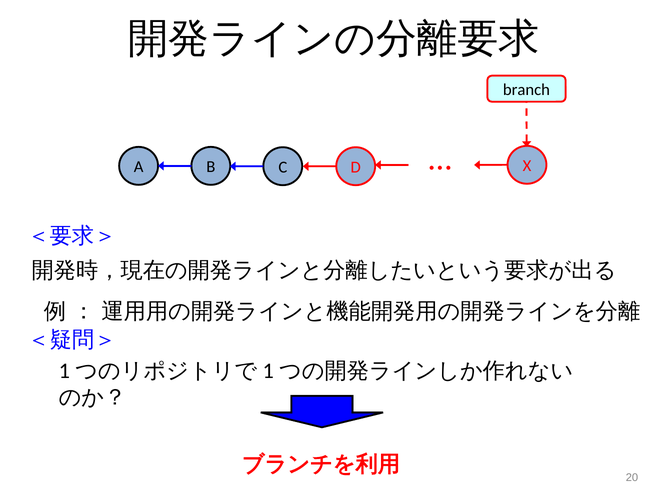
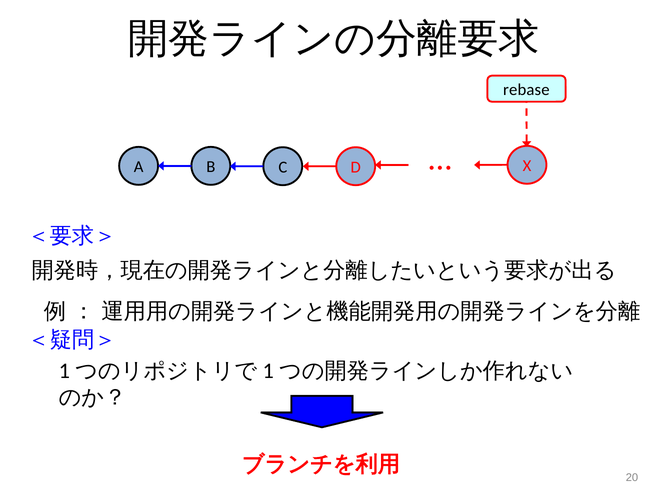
branch: branch -> rebase (526, 90)
